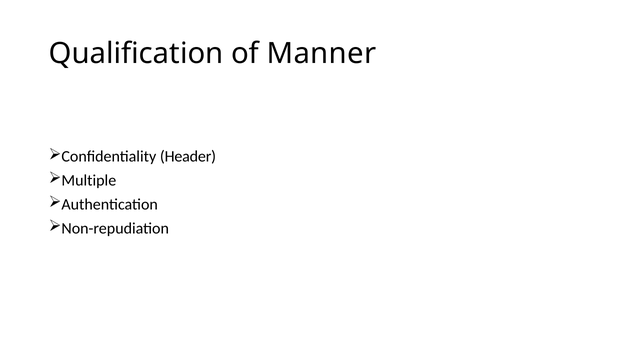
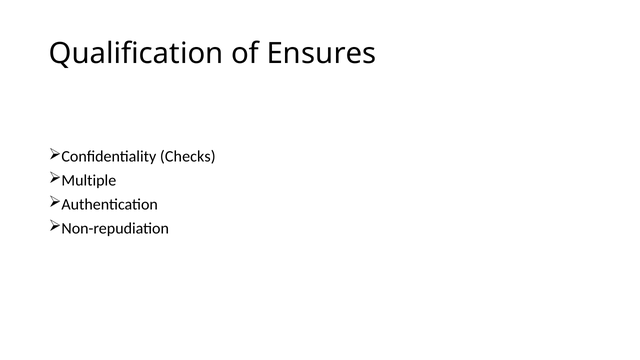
Manner: Manner -> Ensures (322, 54)
Header: Header -> Checks (188, 157)
